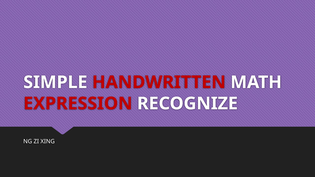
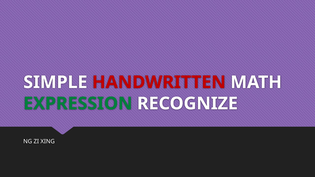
EXPRESSION colour: red -> green (78, 104)
